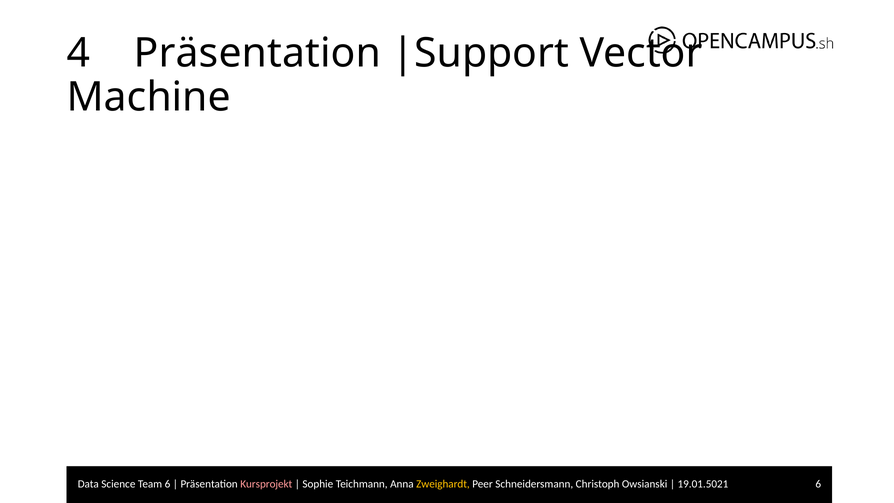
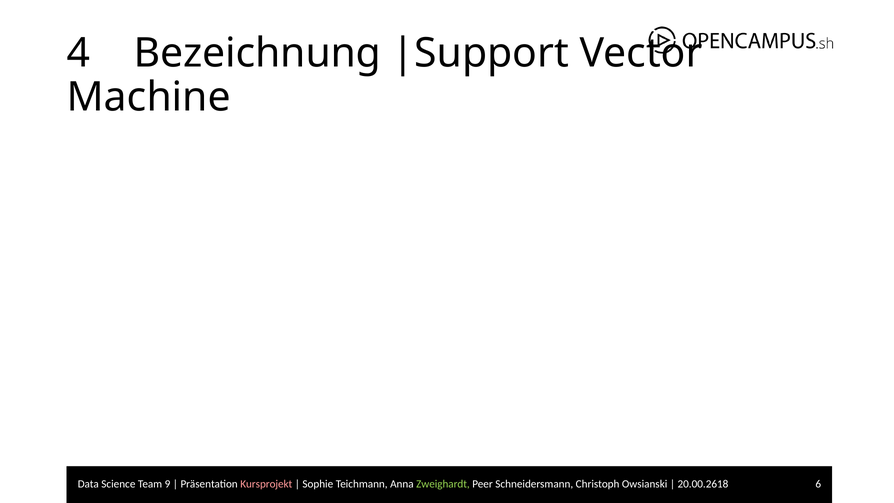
4 Präsentation: Präsentation -> Bezeichnung (258, 53)
Team 6: 6 -> 9 (168, 484)
Zweighardt colour: yellow -> light green (443, 484)
19.01.5021: 19.01.5021 -> 20.00.2618 (703, 484)
